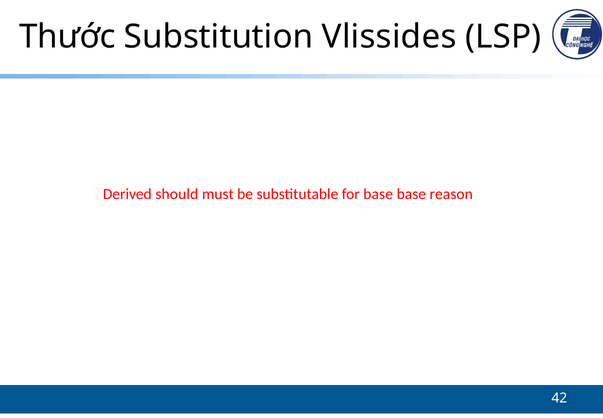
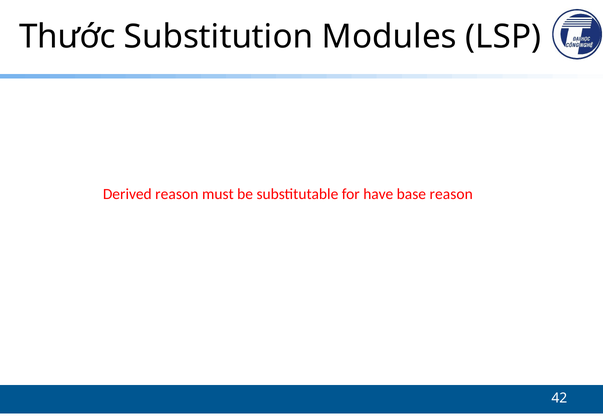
Vlissides: Vlissides -> Modules (389, 37)
Derived should: should -> reason (177, 194)
for base: base -> have (378, 194)
